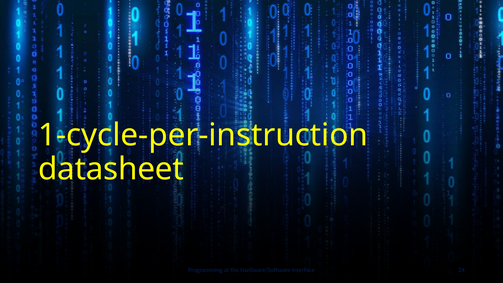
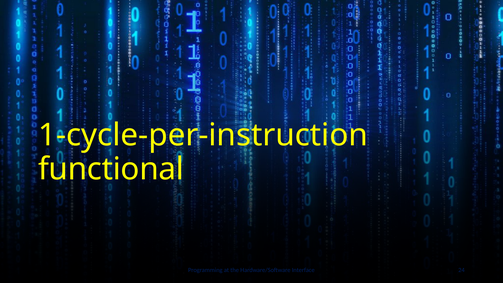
datasheet: datasheet -> functional (111, 169)
